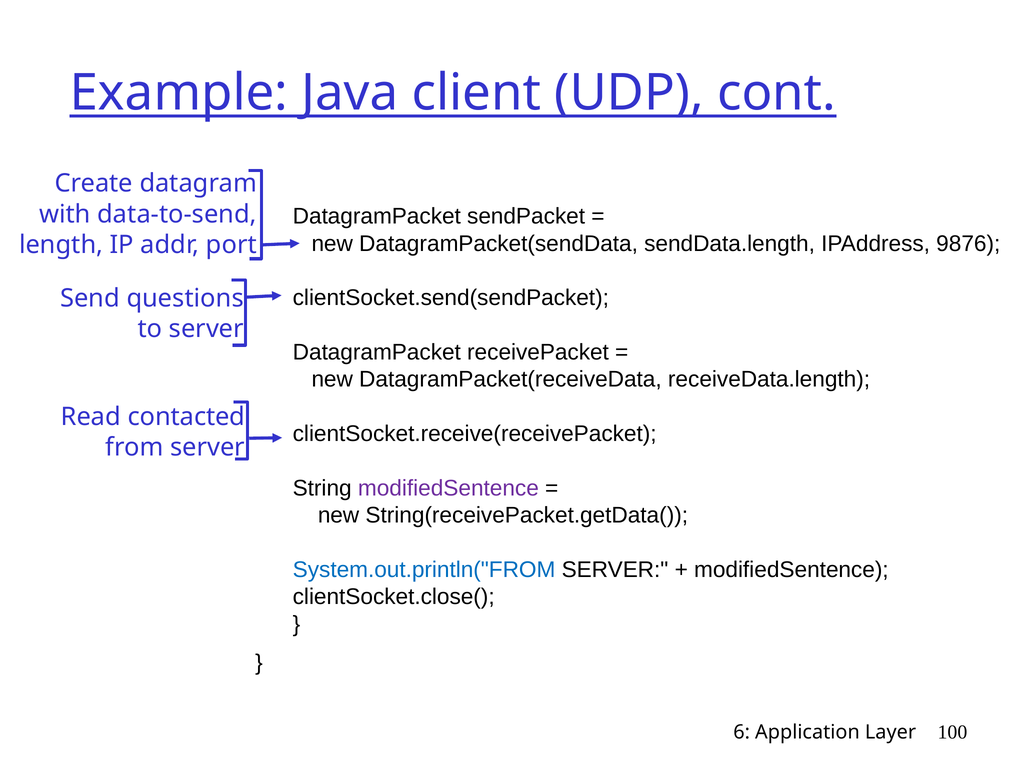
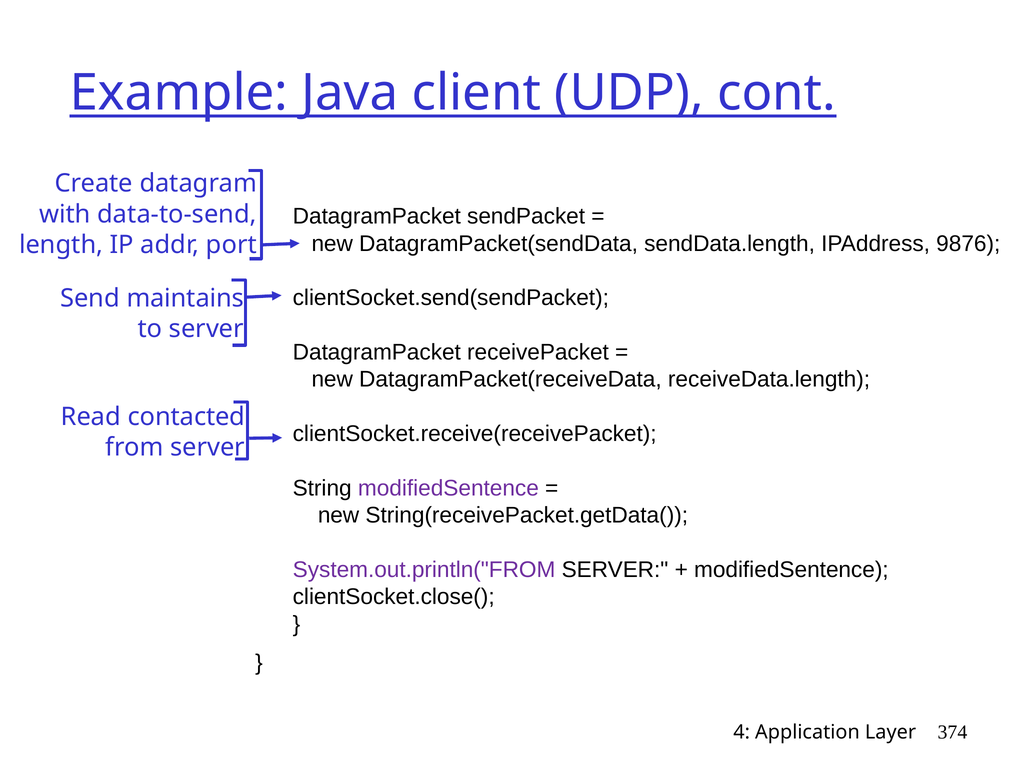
questions: questions -> maintains (185, 298)
System.out.println("FROM colour: blue -> purple (424, 570)
6: 6 -> 4 (742, 732)
100: 100 -> 374 (952, 732)
